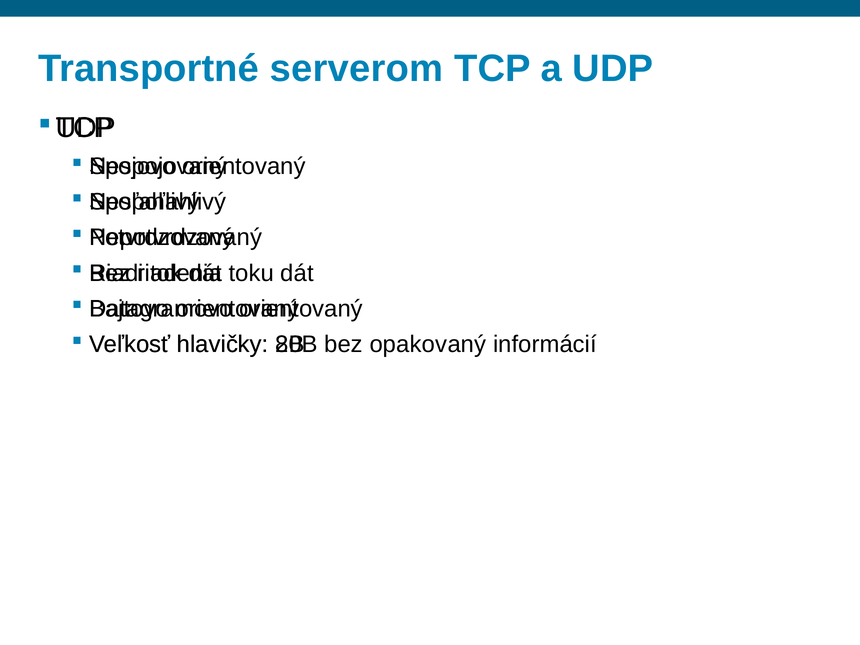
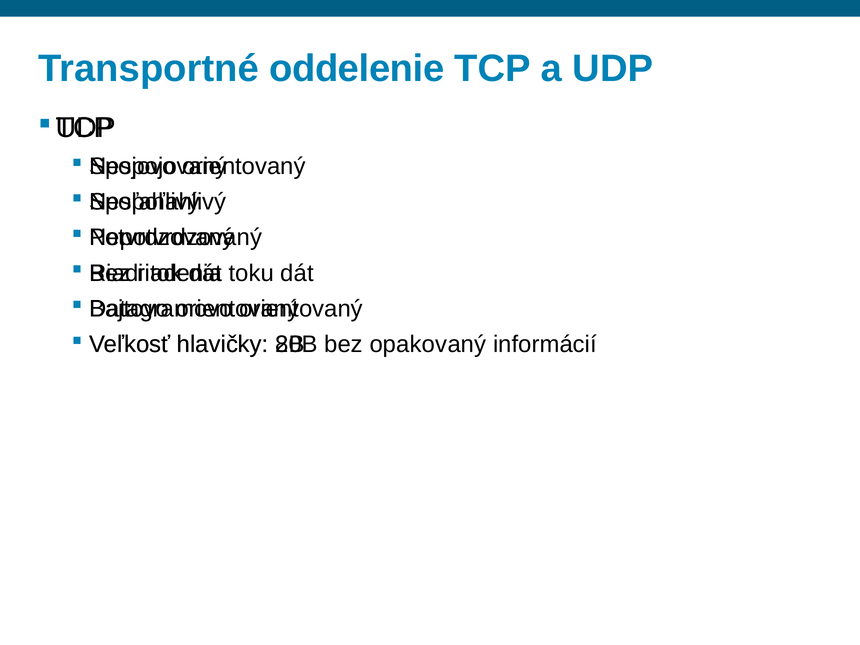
serverom: serverom -> oddelenie (357, 68)
